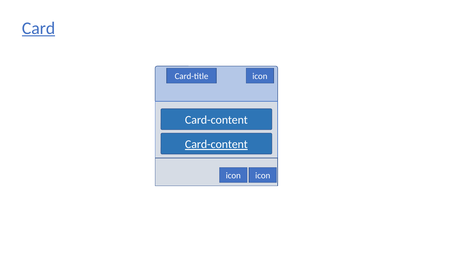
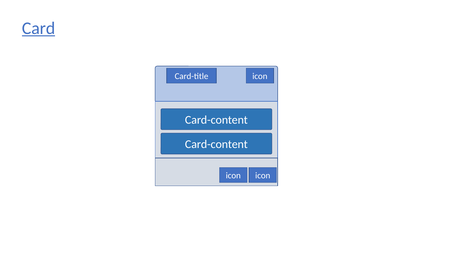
Card-content underline: present -> none (216, 144)
